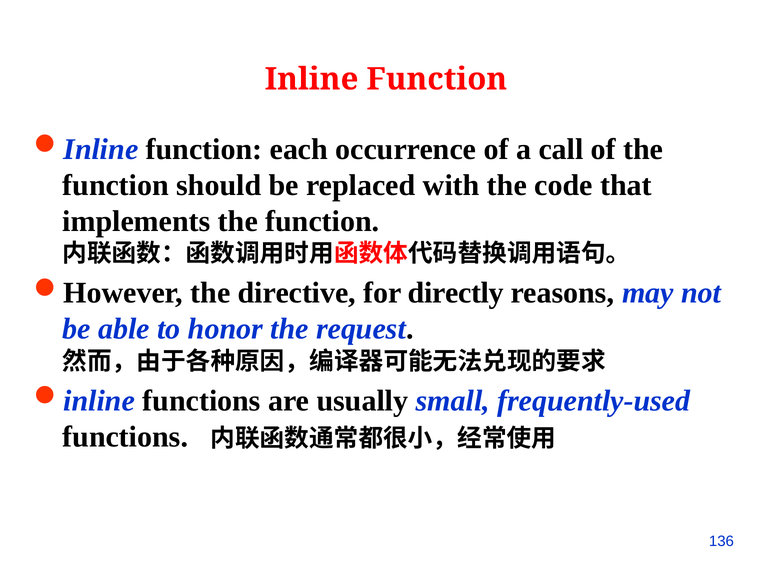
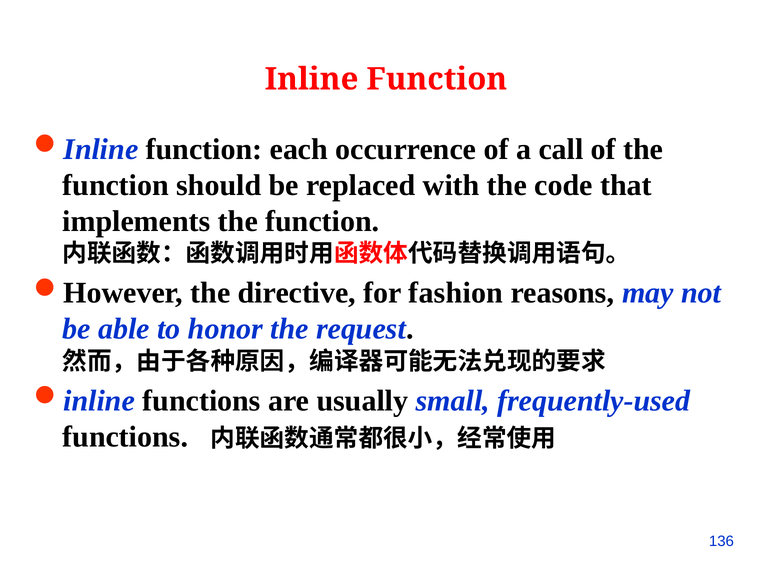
directly: directly -> fashion (456, 293)
